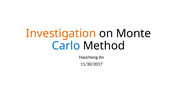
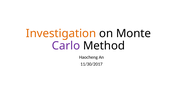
Carlo colour: blue -> purple (66, 46)
